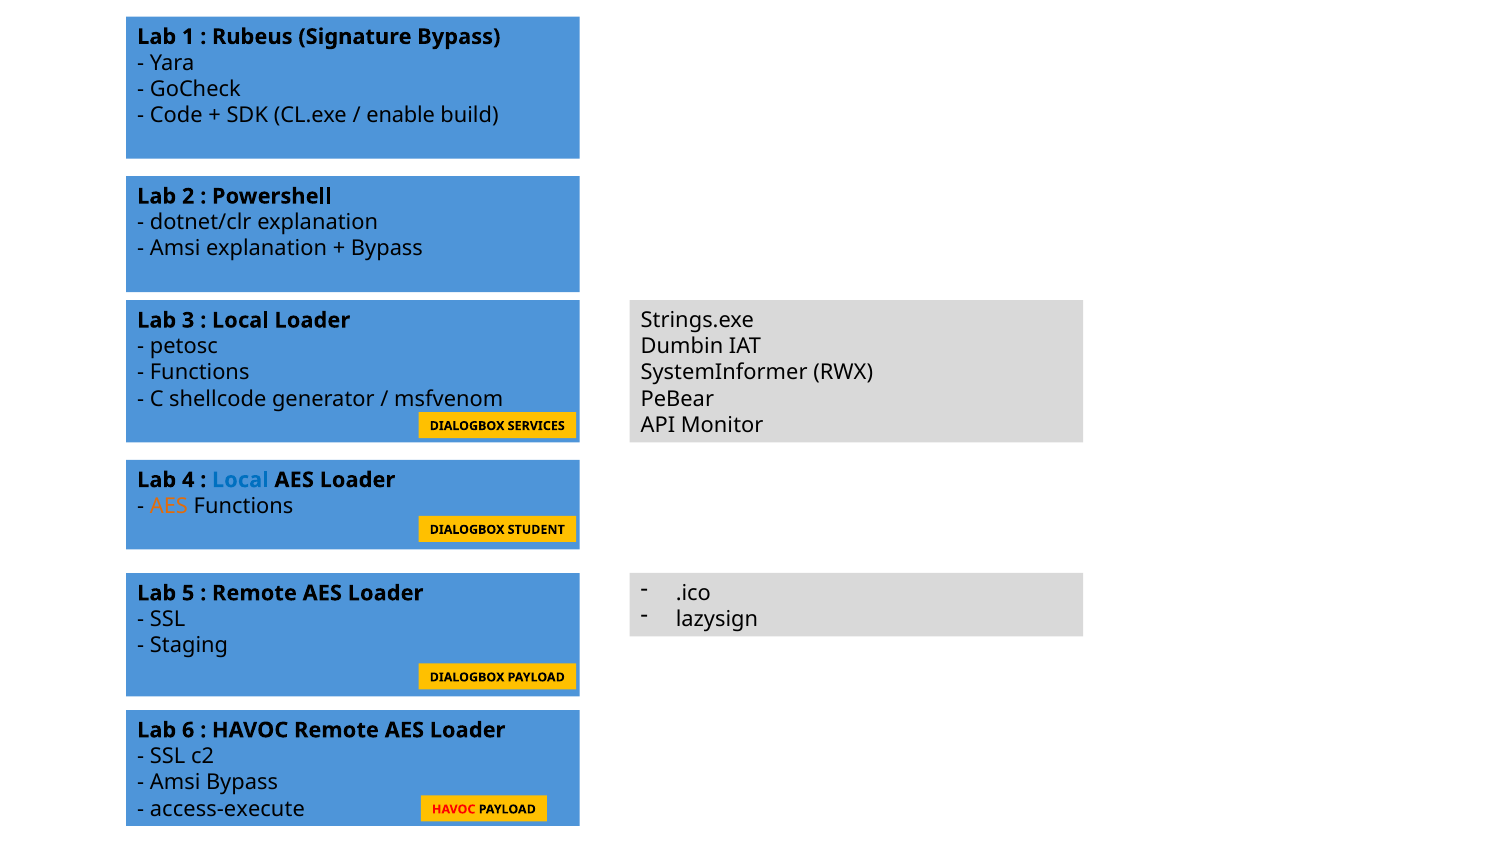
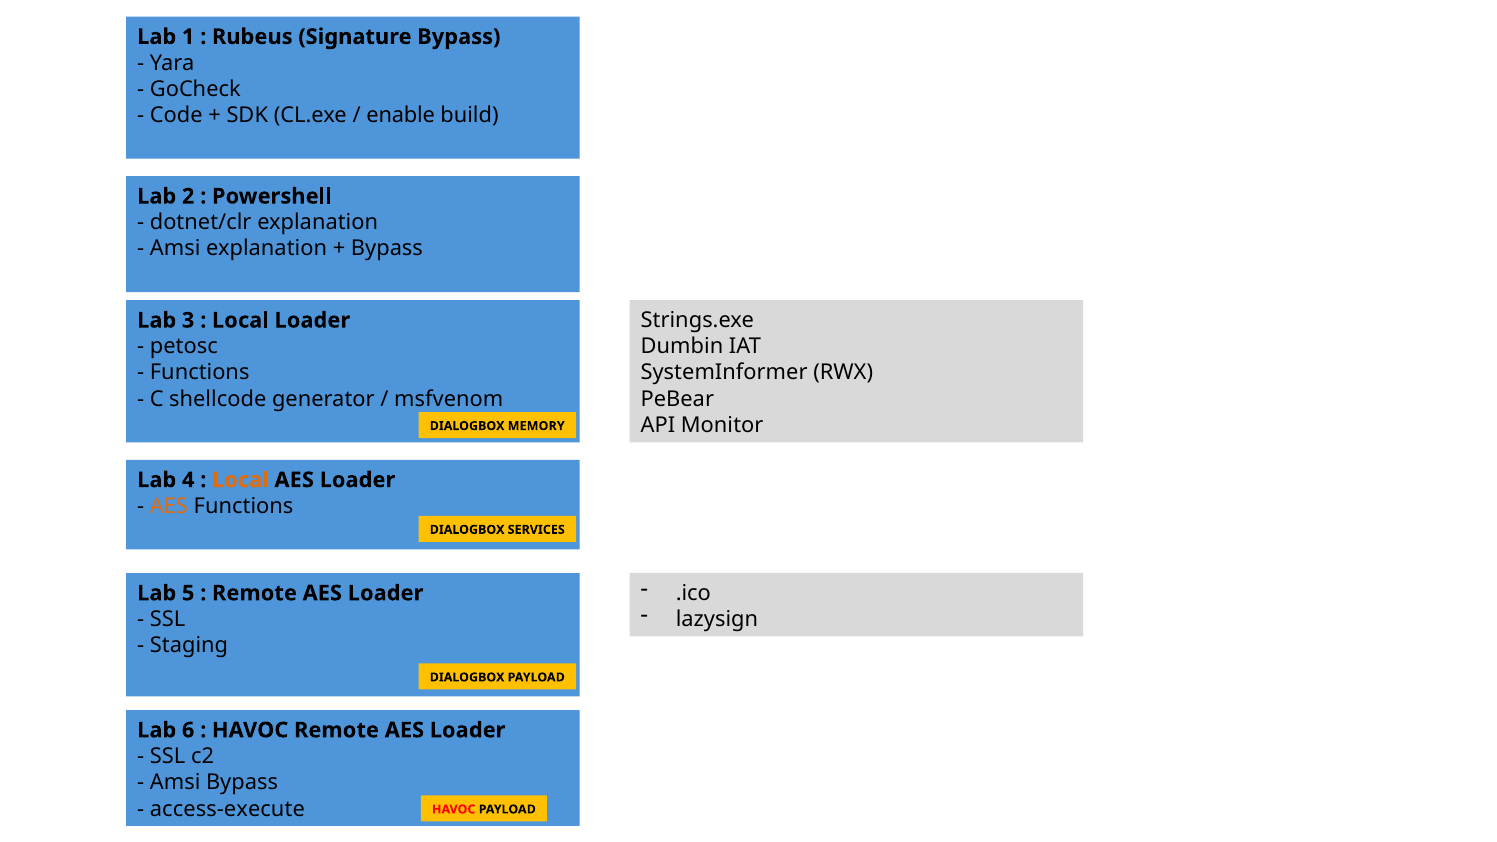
SERVICES: SERVICES -> MEMORY (536, 426)
Local colour: blue -> orange (240, 480)
STUDENT: STUDENT -> SERVICES (536, 530)
